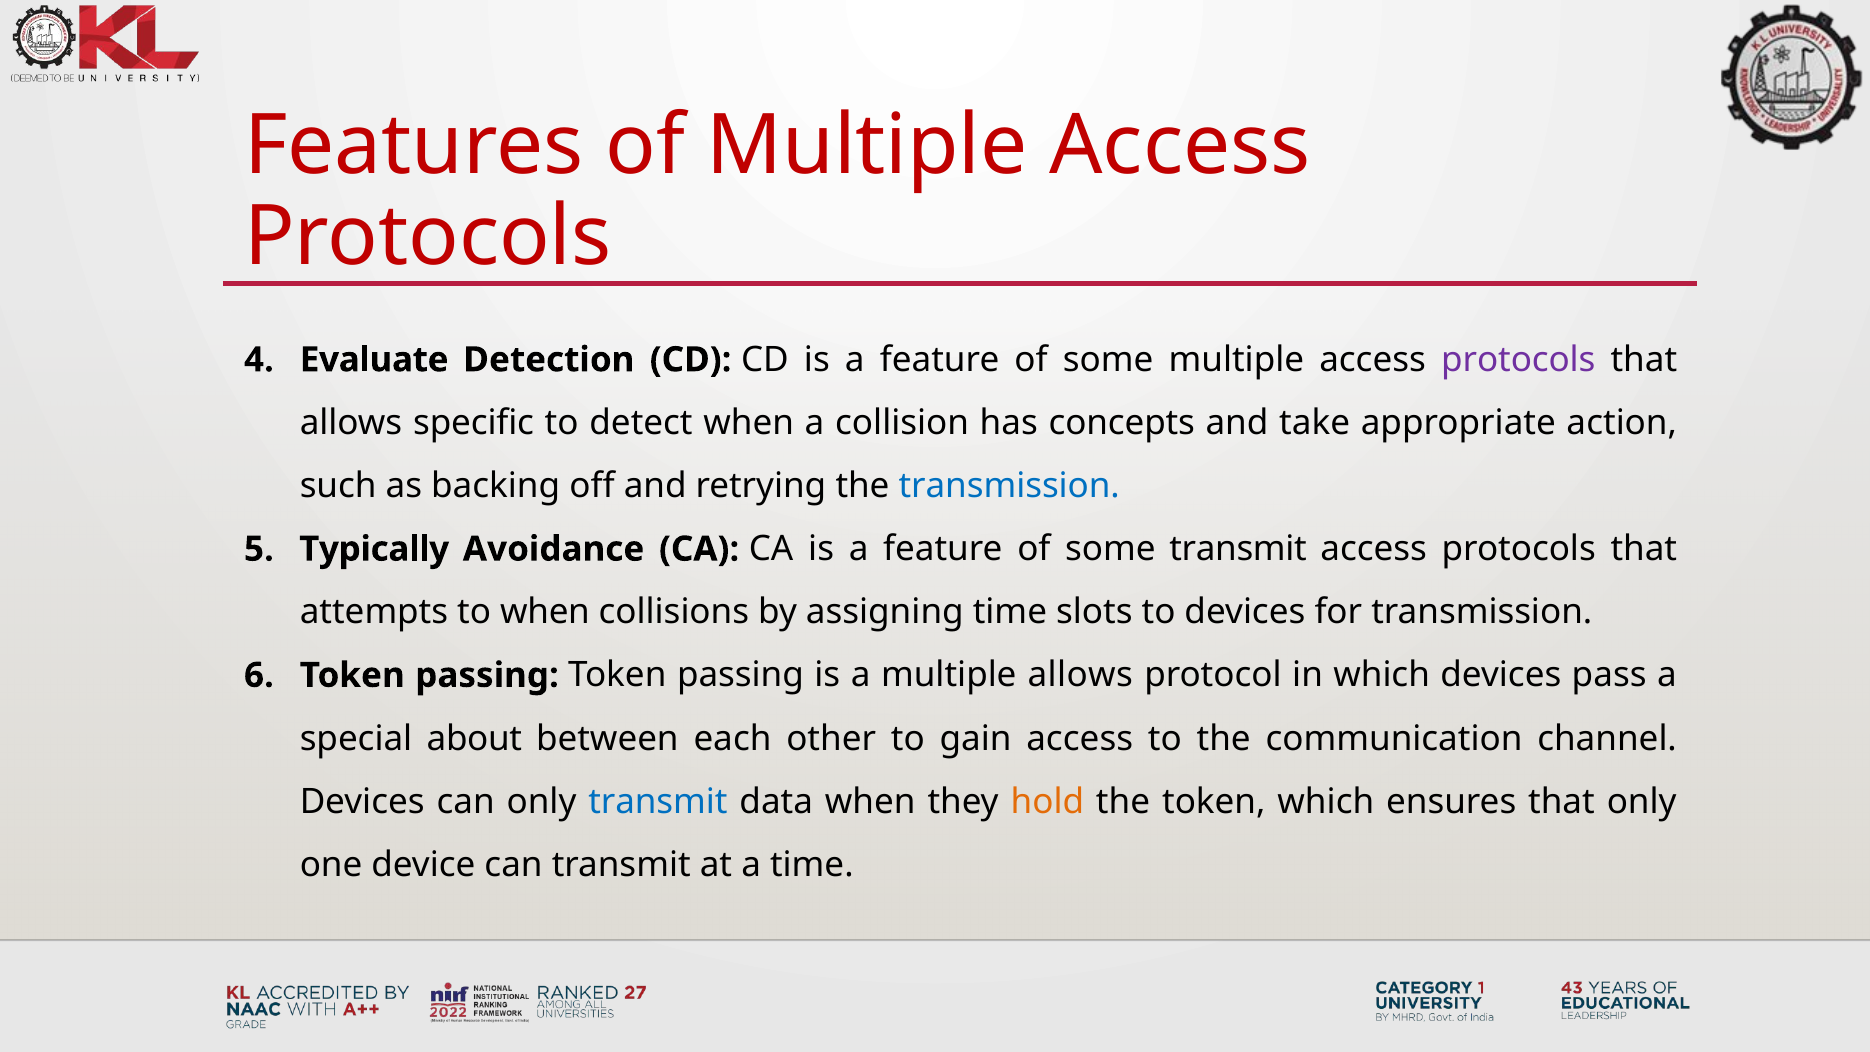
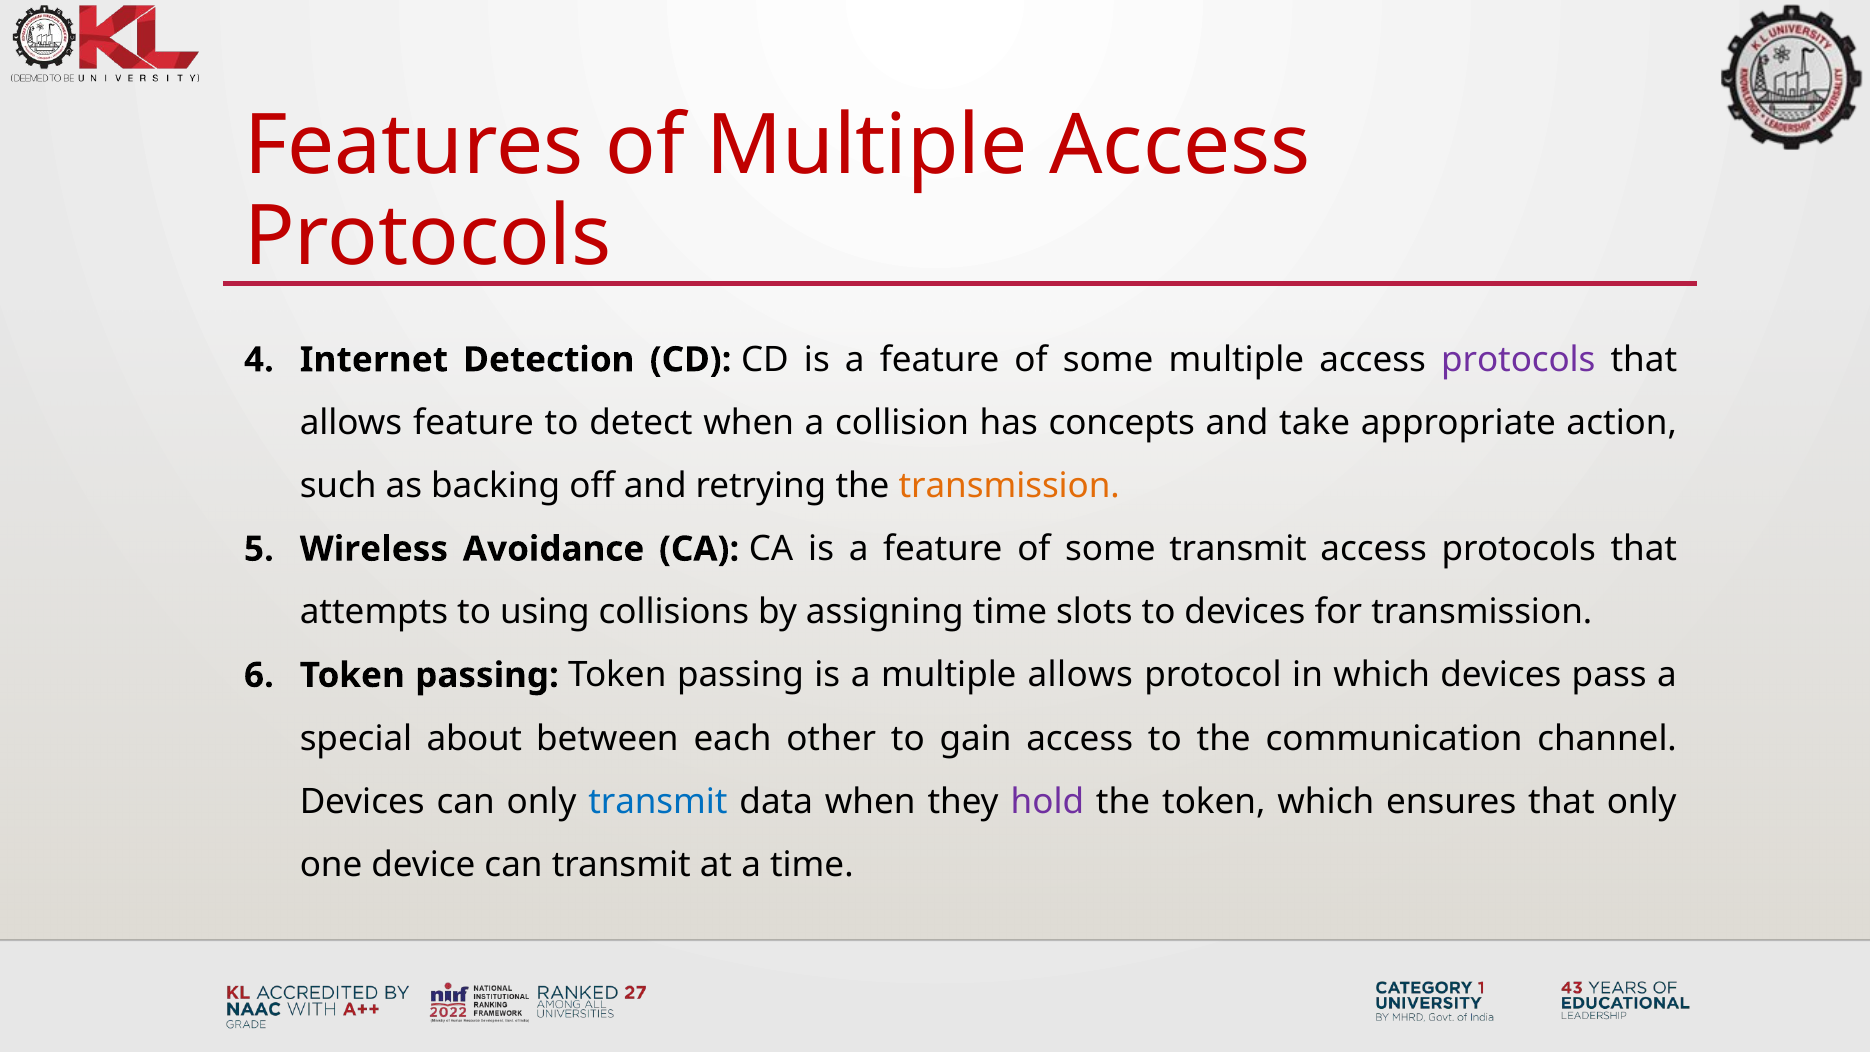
Evaluate: Evaluate -> Internet (374, 360)
allows specific: specific -> feature (473, 423)
transmission colour: blue -> orange (1009, 486)
Typically: Typically -> Wireless (374, 549)
to when: when -> using (545, 612)
hold colour: orange -> purple (1047, 801)
